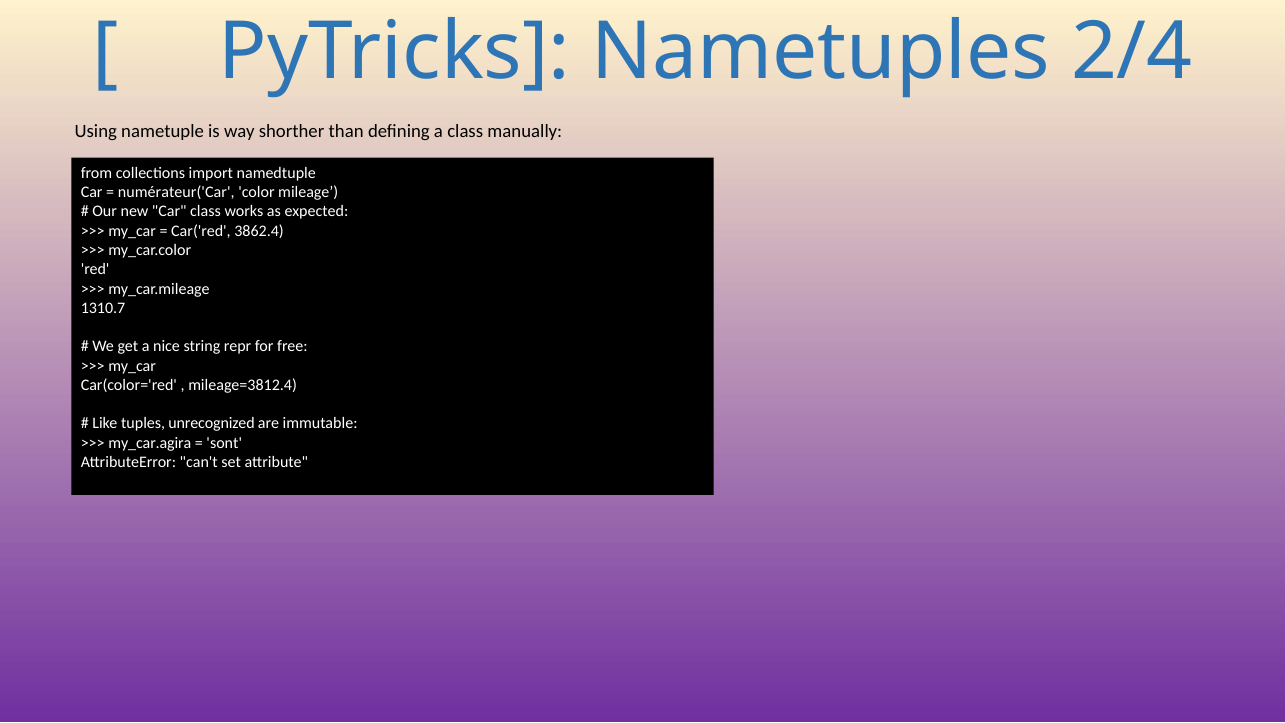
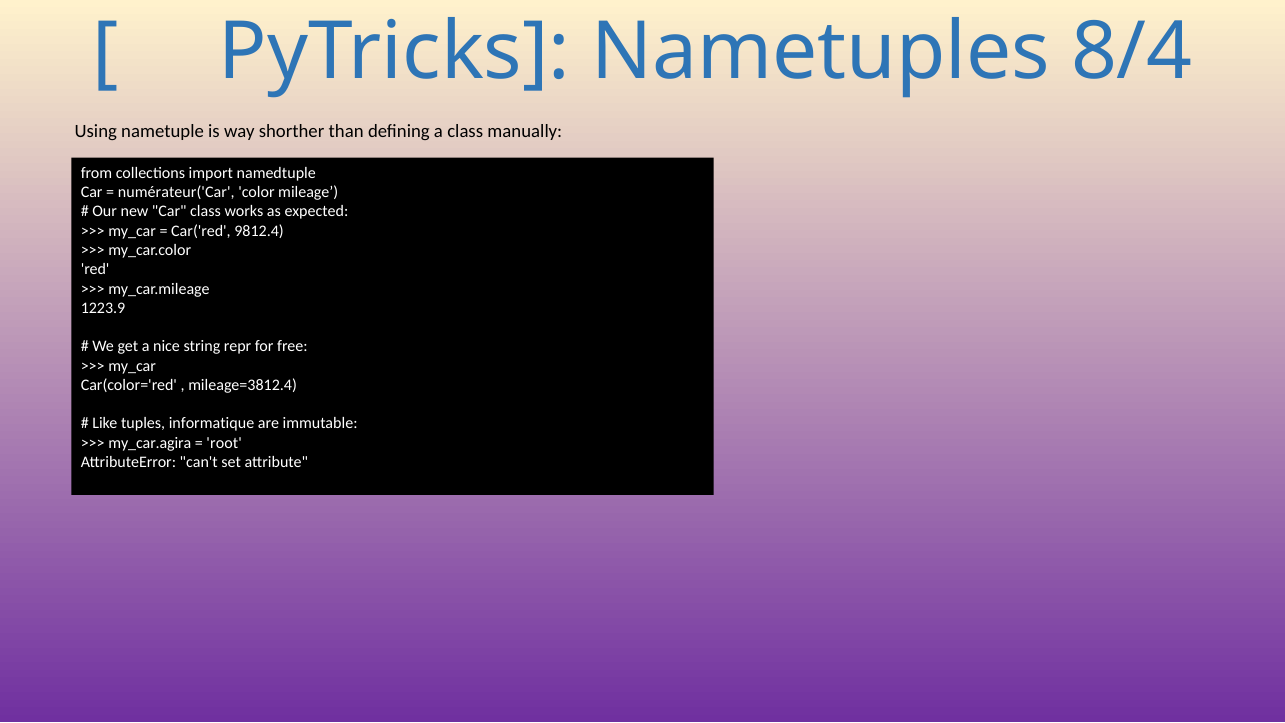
2/4: 2/4 -> 8/4 (1132, 52)
3862.4: 3862.4 -> 9812.4 (259, 231)
1310.7: 1310.7 -> 1223.9 (103, 308)
unrecognized: unrecognized -> informatique (211, 424)
sont: sont -> root (224, 443)
